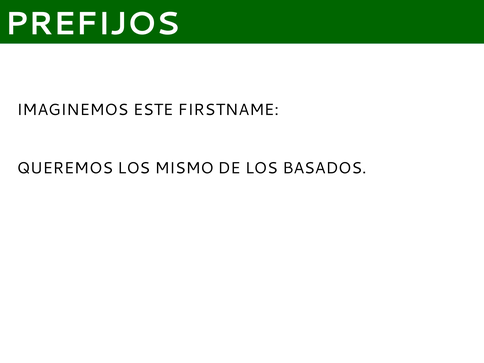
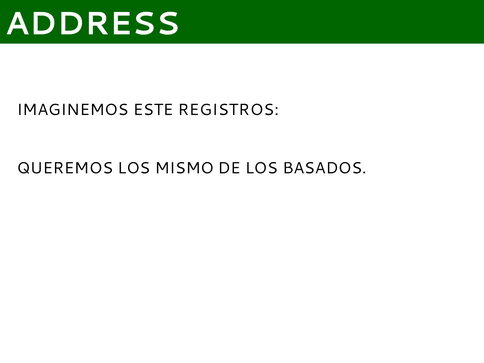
PREFIJOS: PREFIJOS -> ADDRESS (92, 24)
FIRSTNAME: FIRSTNAME -> REGISTROS (228, 110)
